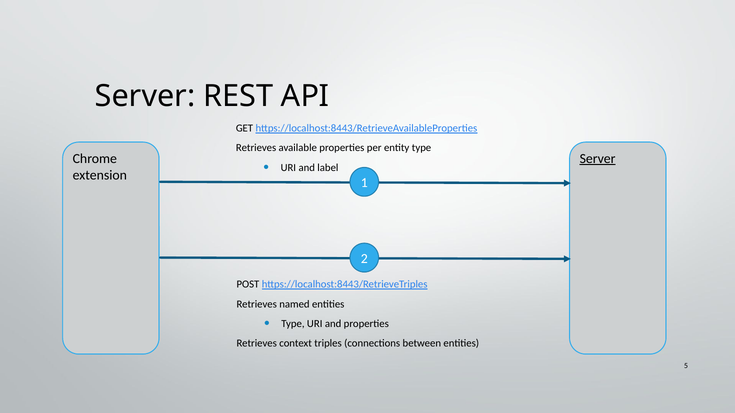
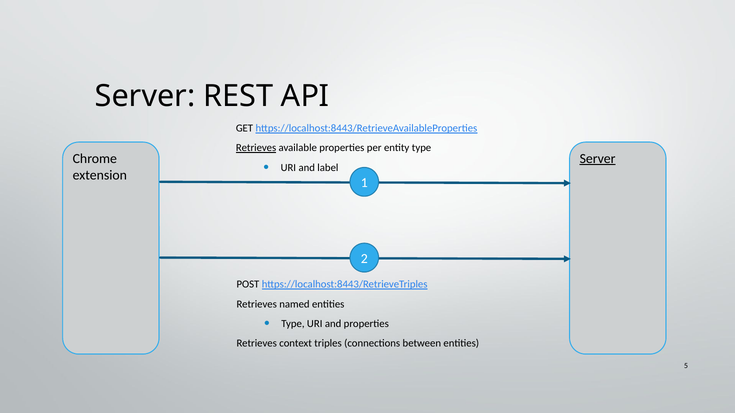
Retrieves underline: none -> present (256, 148)
